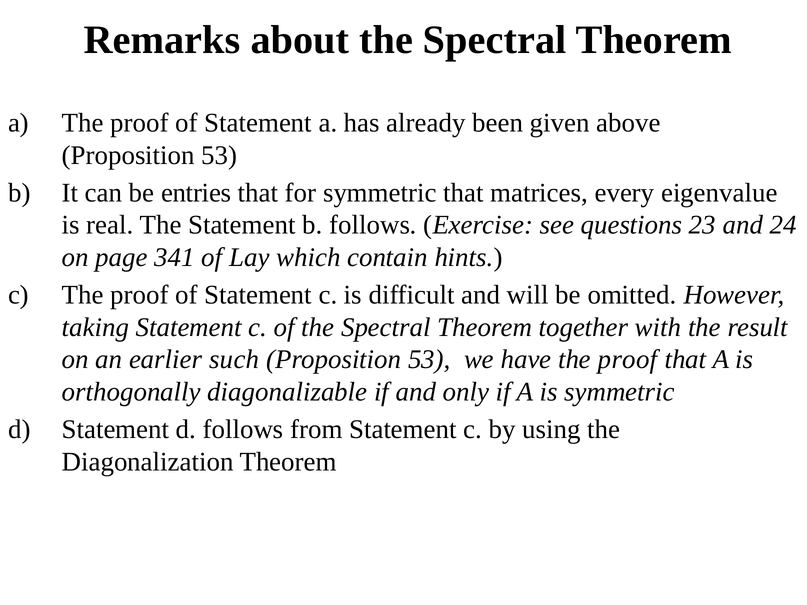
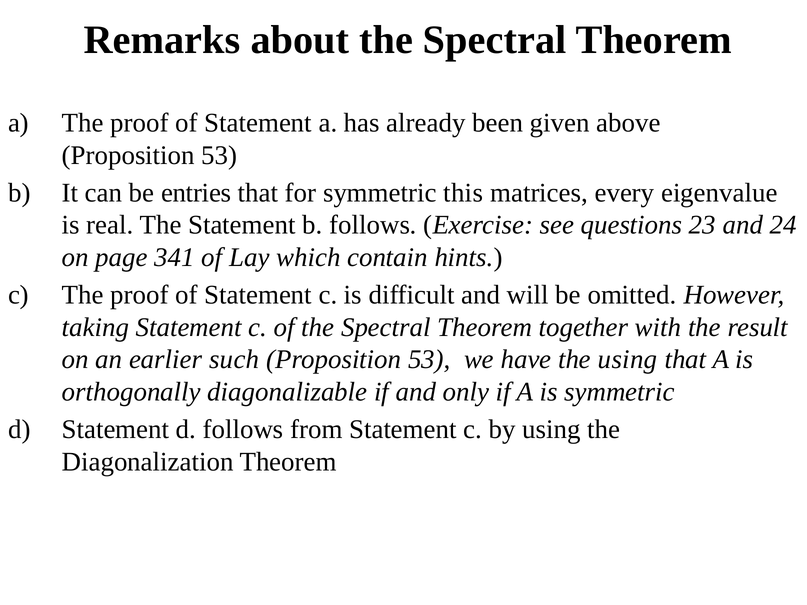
symmetric that: that -> this (463, 193)
have the proof: proof -> using (628, 360)
